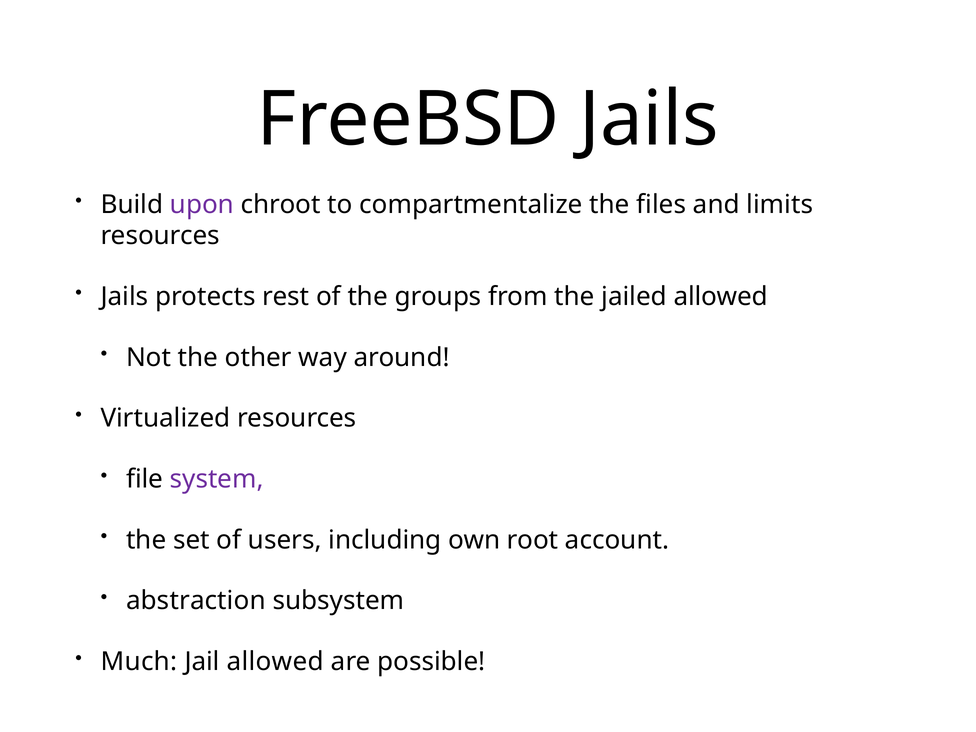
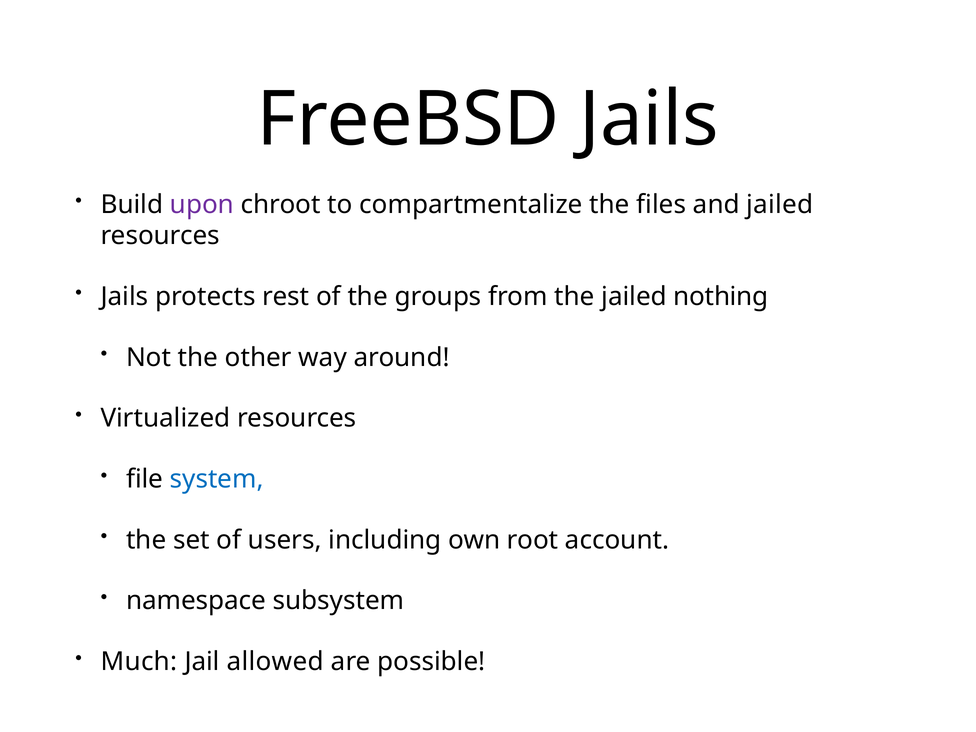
and limits: limits -> jailed (780, 204)
jailed allowed: allowed -> nothing (721, 297)
system colour: purple -> blue (217, 479)
abstraction: abstraction -> namespace (196, 601)
